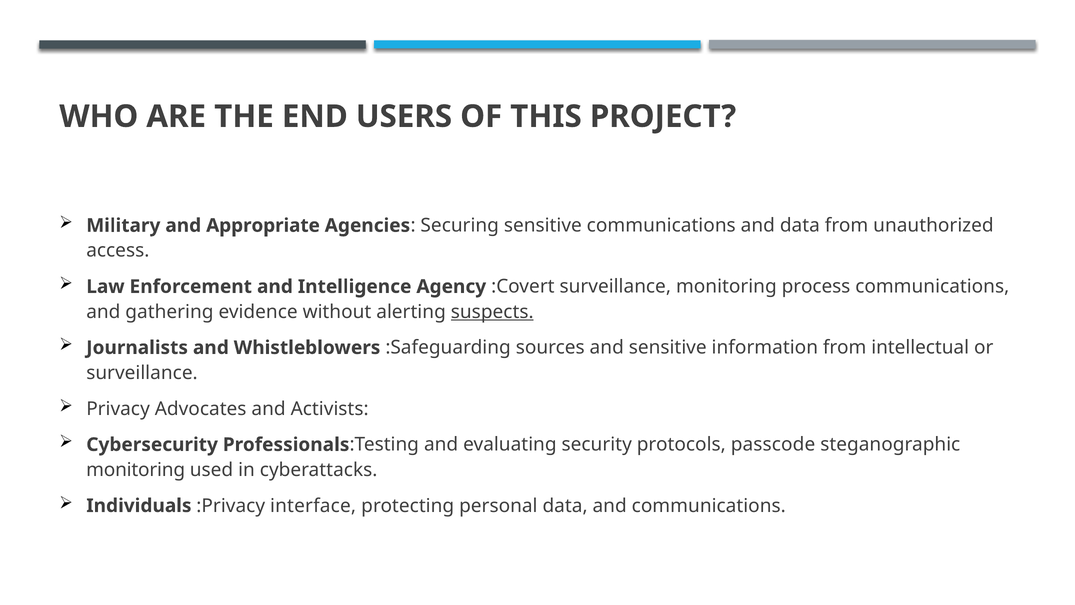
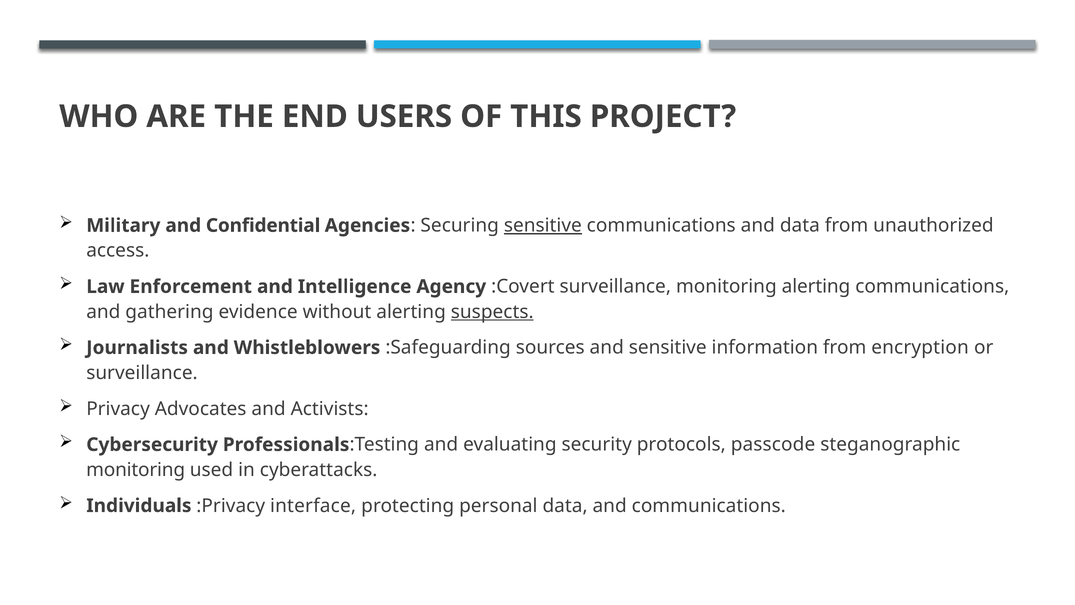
Appropriate: Appropriate -> Confidential (263, 225)
sensitive underline: none -> present (543, 225)
monitoring process: process -> alerting (816, 286)
intellectual: intellectual -> encryption (920, 348)
